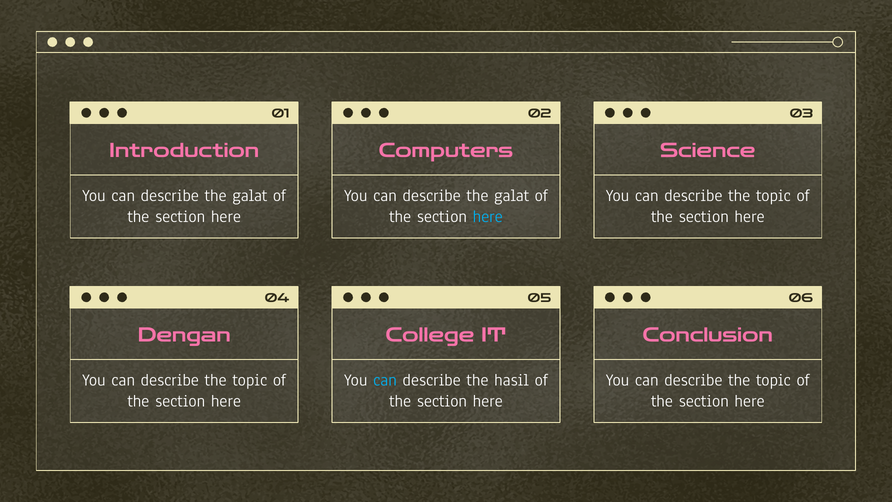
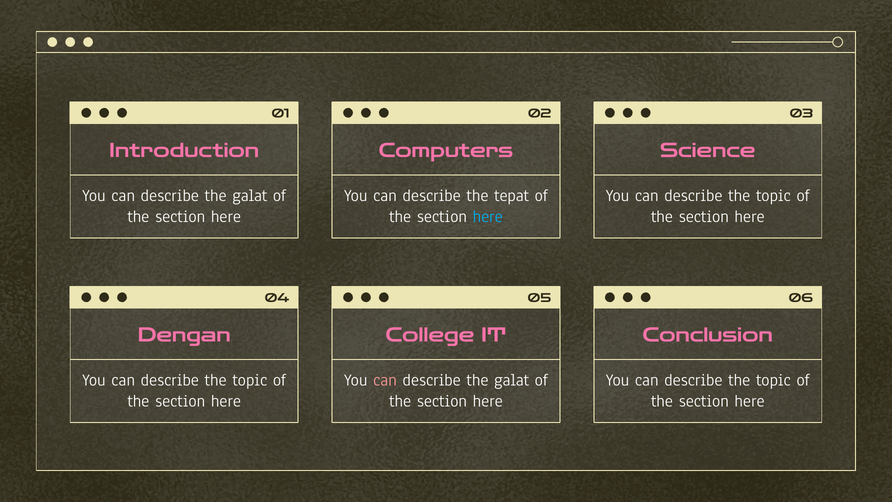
galat: galat -> tepat (512, 195)
can colour: light blue -> pink (385, 380)
hasil: hasil -> galat (512, 380)
